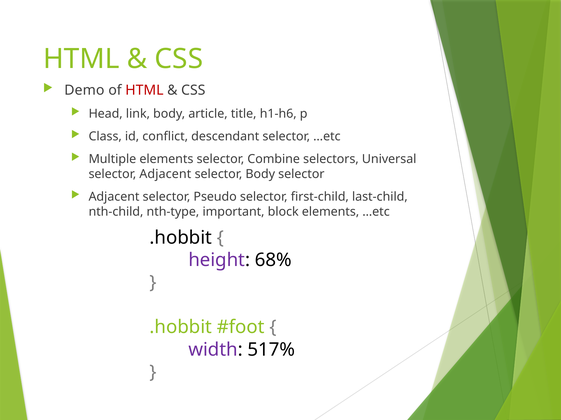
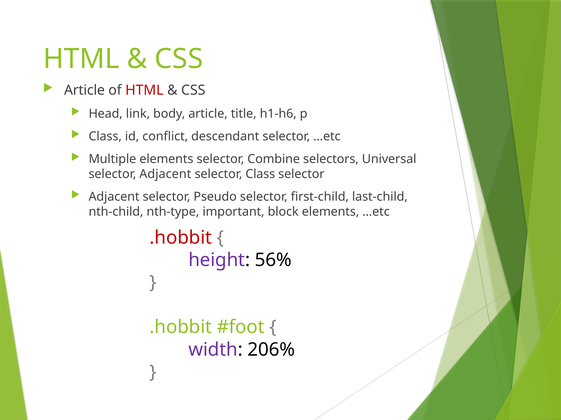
Demo: Demo -> Article (84, 90)
selector Body: Body -> Class (260, 174)
.hobbit colour: black -> red (181, 238)
68%: 68% -> 56% (273, 260)
517%: 517% -> 206% (271, 350)
